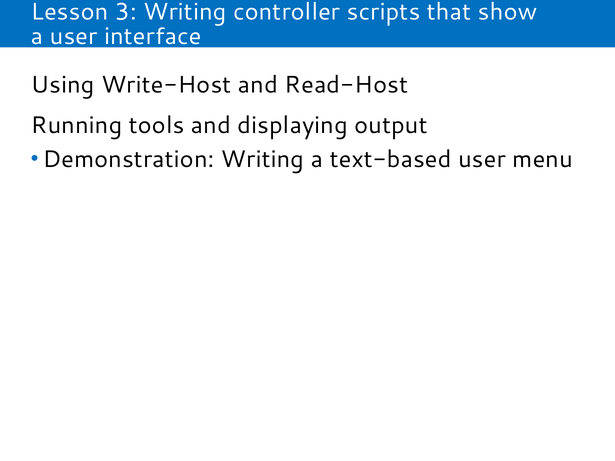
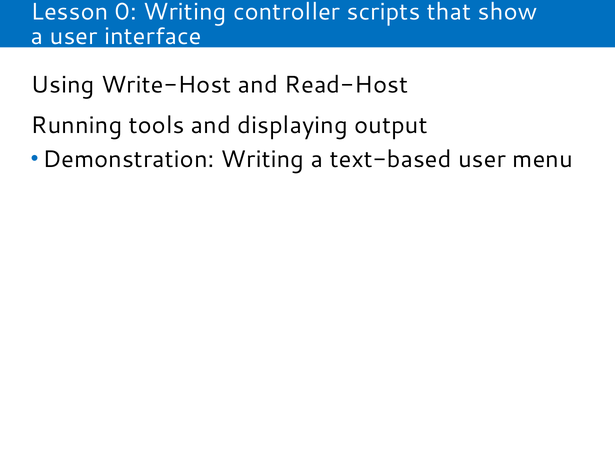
3: 3 -> 0 (126, 12)
